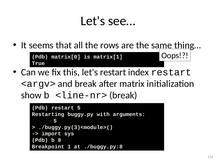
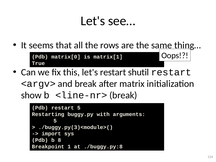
index: index -> shutil (139, 72)
